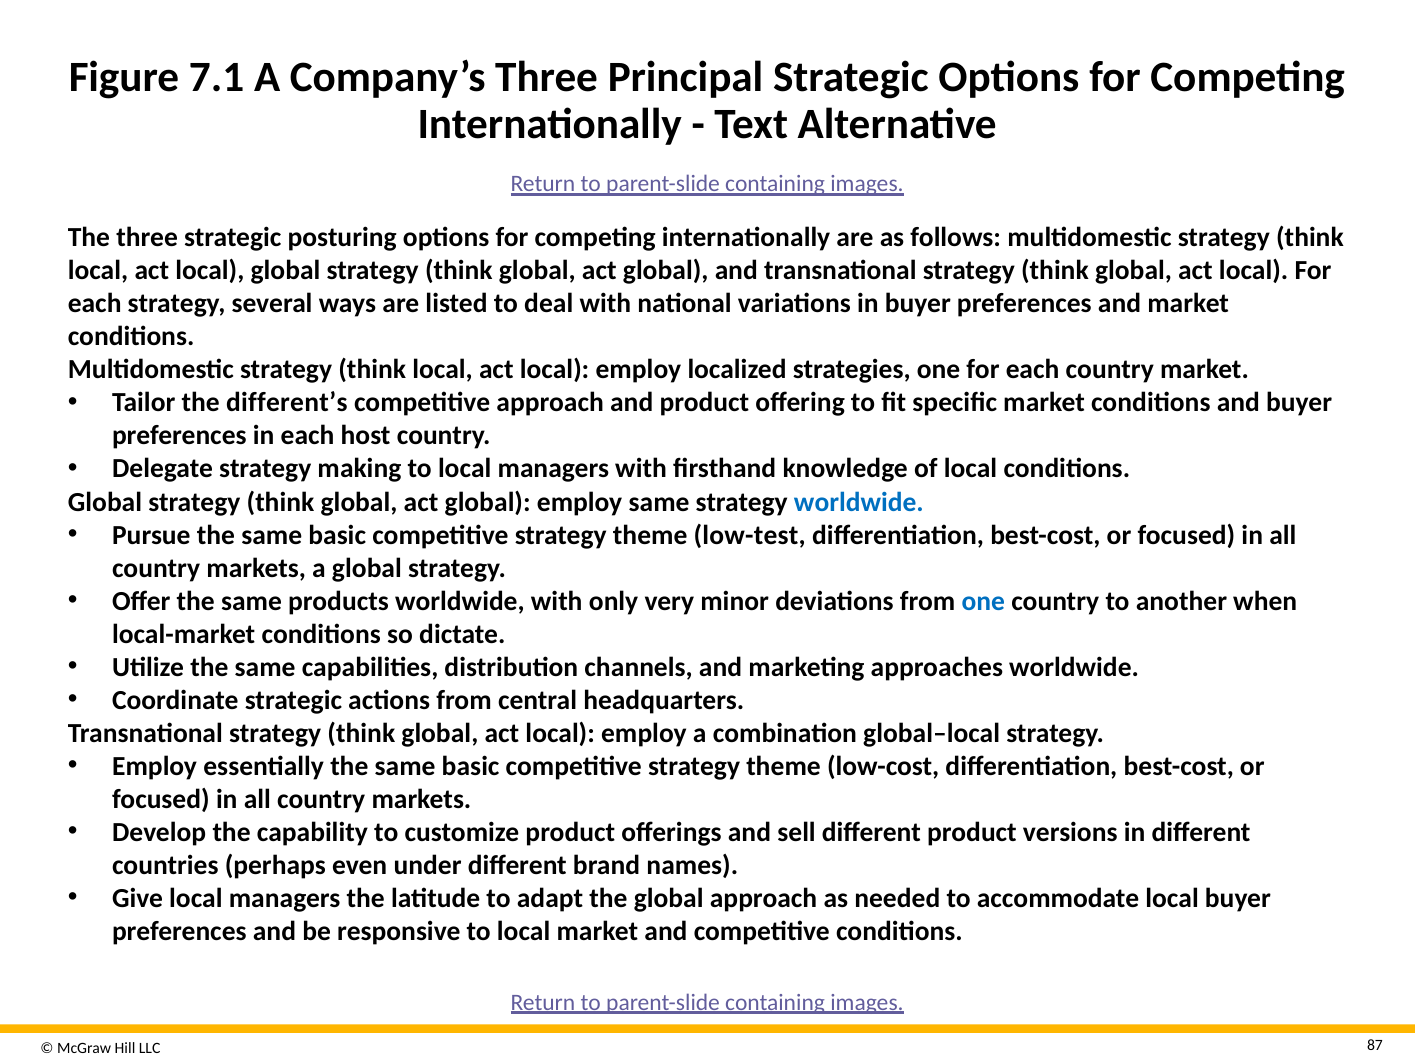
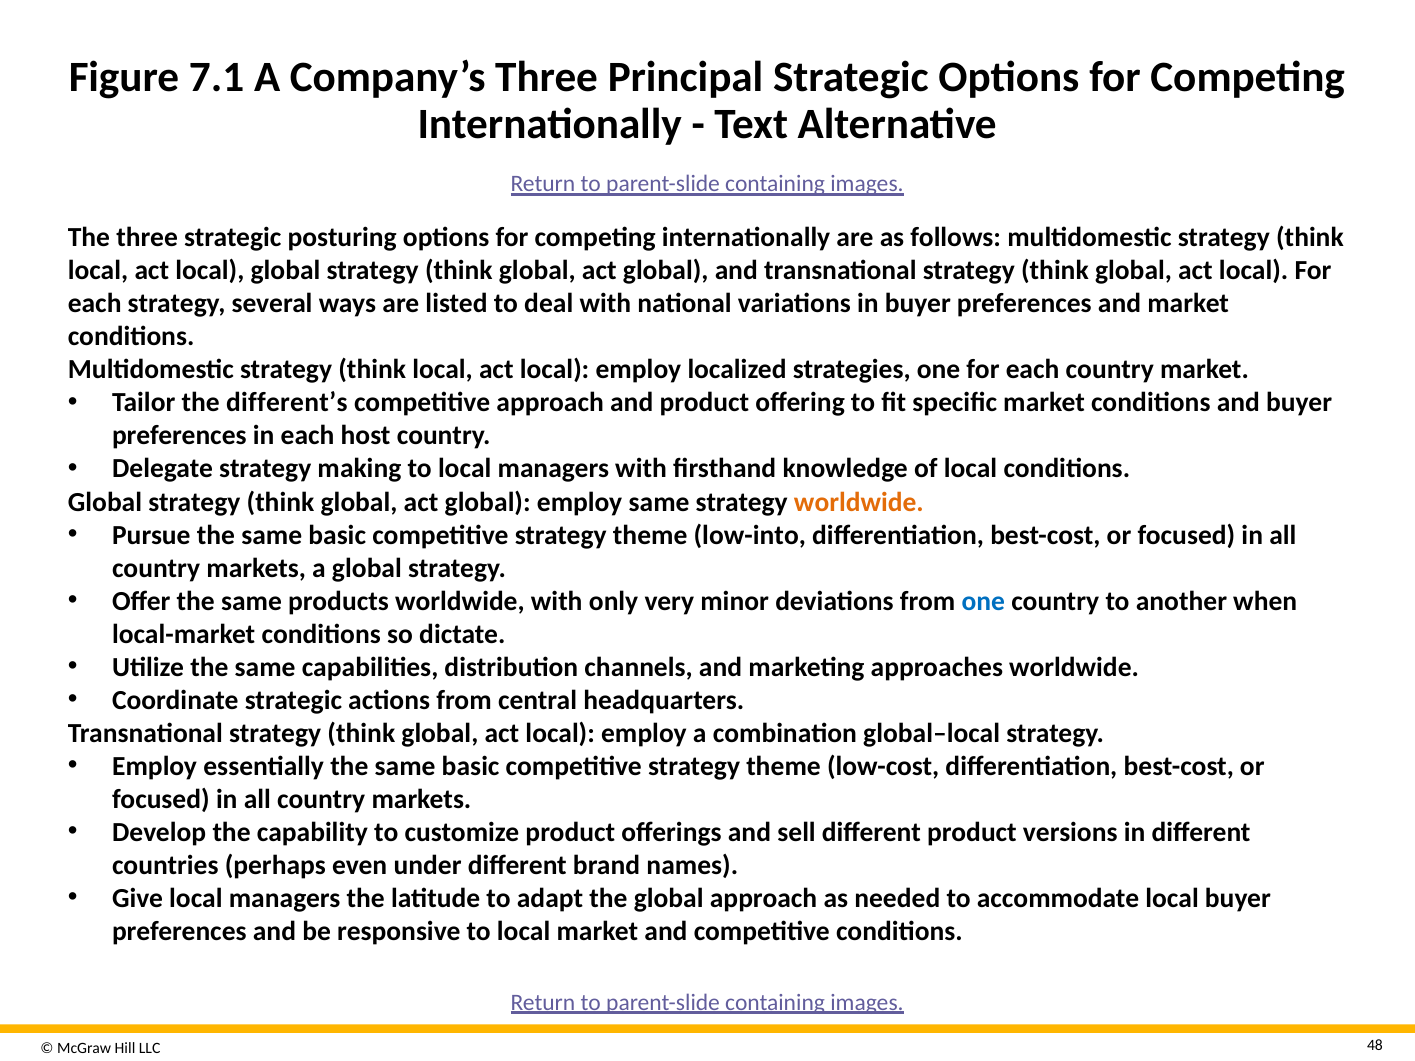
worldwide colour: blue -> orange (859, 502)
low-test: low-test -> low-into (750, 535)
87: 87 -> 48 (1375, 1046)
